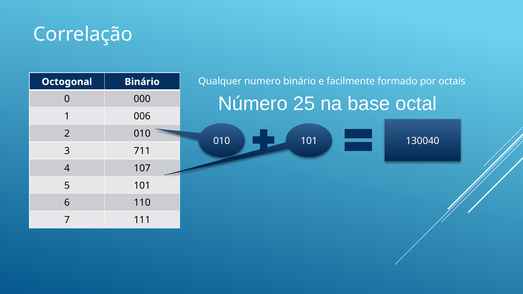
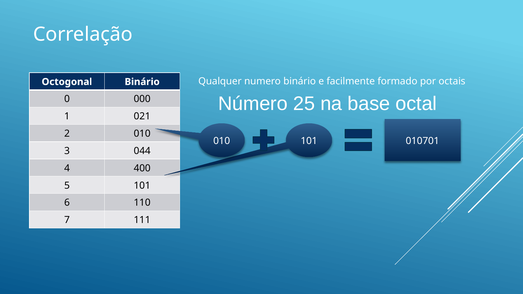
006: 006 -> 021 (142, 116)
130040: 130040 -> 010701 (423, 141)
711: 711 -> 044 (142, 151)
107: 107 -> 400 (142, 168)
